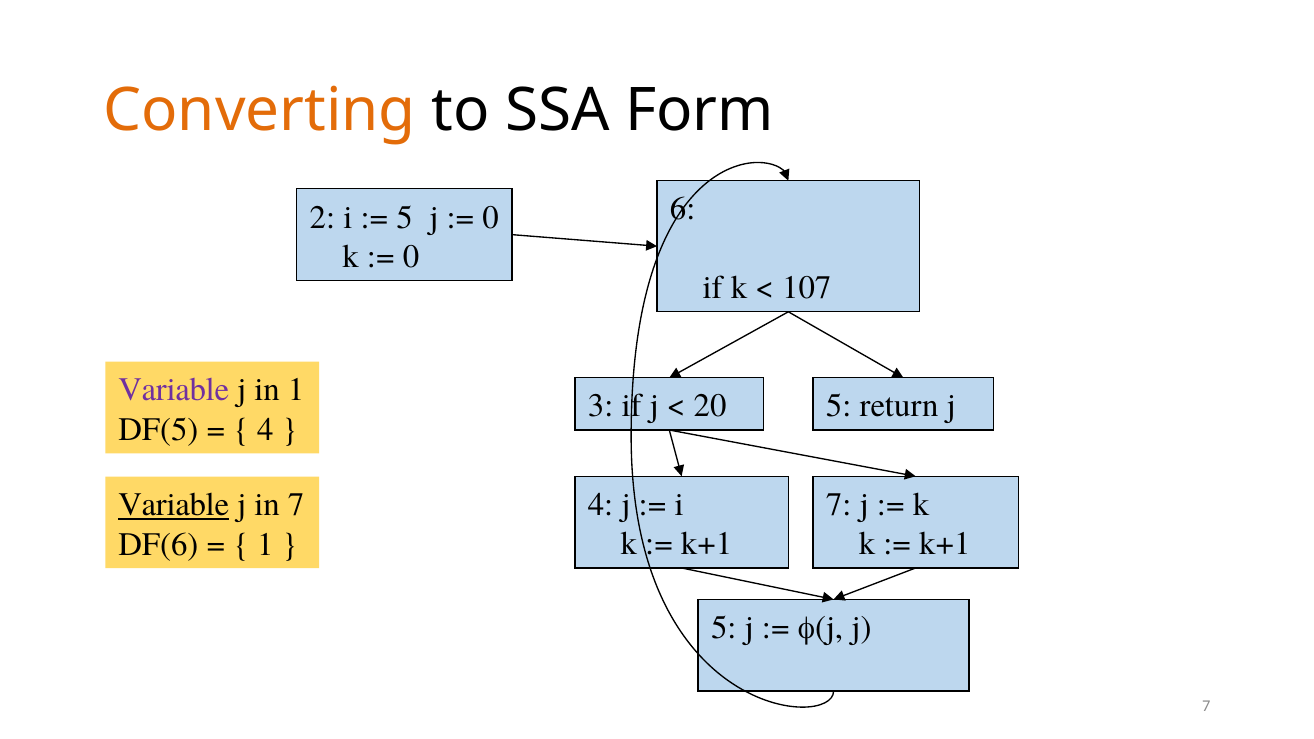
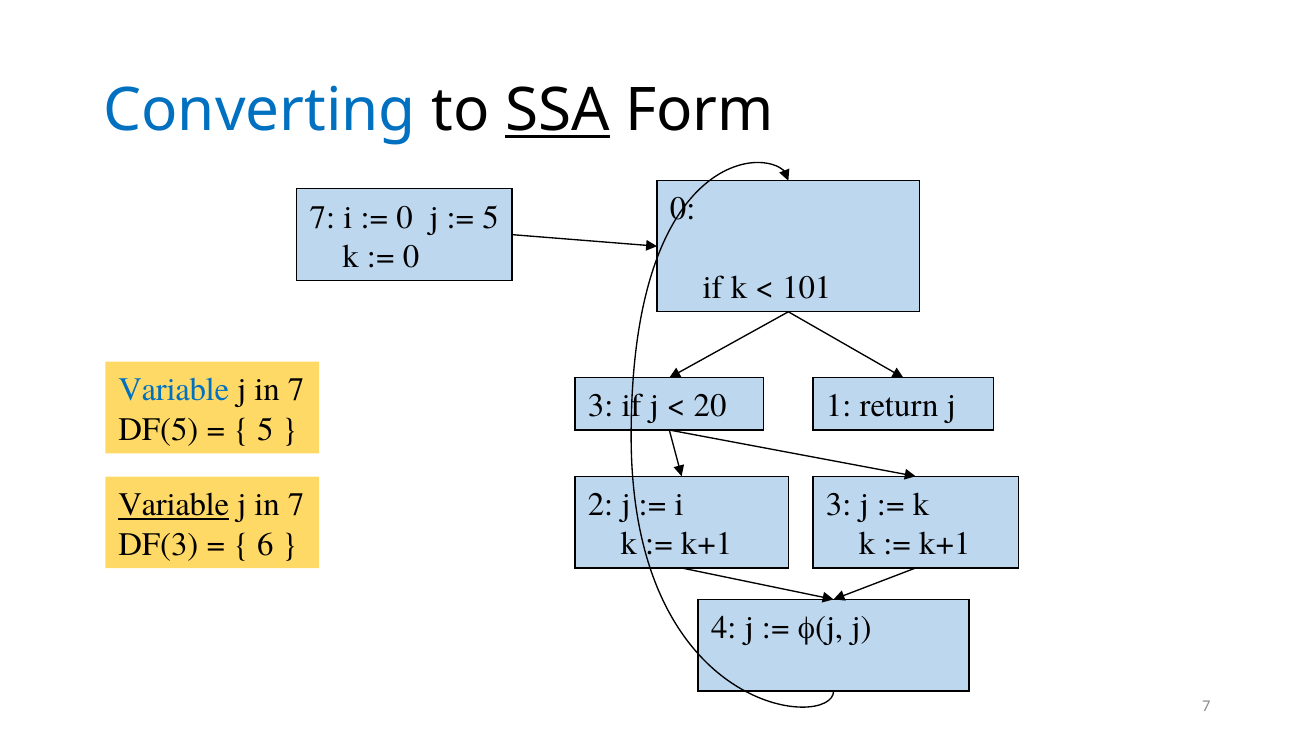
Converting colour: orange -> blue (260, 110)
SSA underline: none -> present (557, 110)
6: 6 -> 0 (683, 209)
2: 2 -> 7 (322, 217)
5: 5 -> 0 (405, 217)
0: 0 -> 5 (491, 217)
107: 107 -> 101 (807, 288)
Variable colour: purple -> blue (174, 390)
1: 1 -> 7 (296, 390)
20 5: 5 -> 1 (839, 406)
4: 4 -> 5 (265, 430)
4: 4 -> 2 (601, 505)
7: 7 -> 3 (839, 505)
DF(6: DF(6 -> DF(3 (158, 545)
1: 1 -> 6 (265, 545)
5: 5 -> 4 (724, 628)
